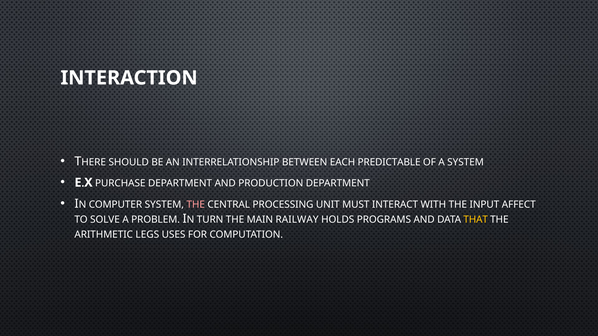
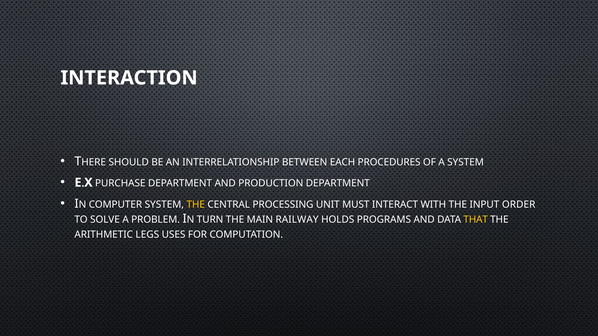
PREDICTABLE: PREDICTABLE -> PROCEDURES (389, 162)
THE colour: pink -> yellow (196, 205)
AFFECT: AFFECT -> ORDER (519, 205)
